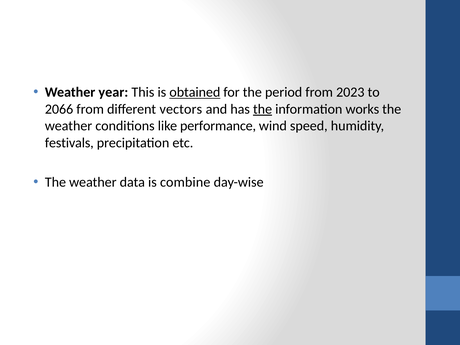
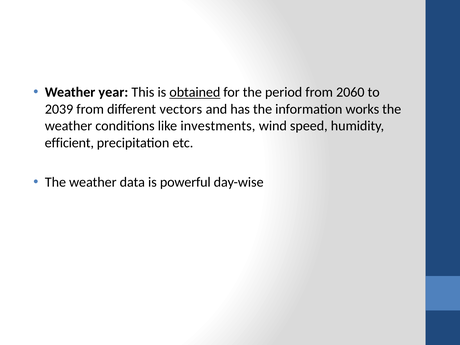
2023: 2023 -> 2060 (350, 92)
2066: 2066 -> 2039 (59, 109)
the underline: present -> none (263, 109)
performance: performance -> investments (218, 126)
festivals: festivals -> efficient (69, 143)
combine: combine -> powerful (185, 182)
